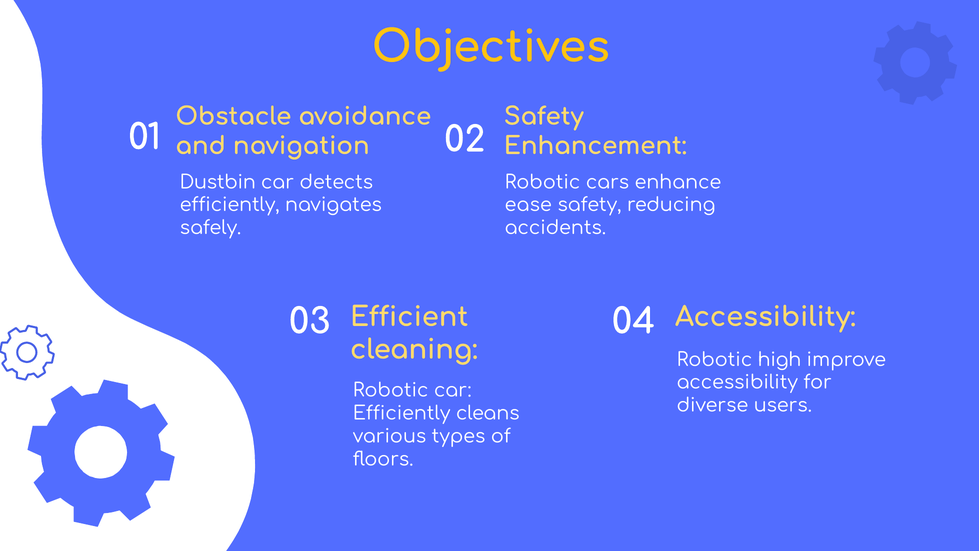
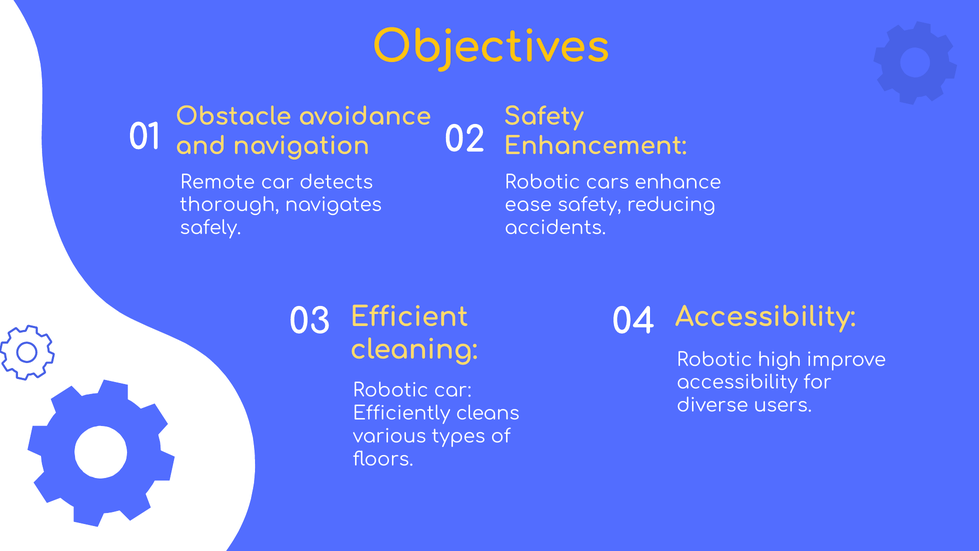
Dustbin: Dustbin -> Remote (218, 182)
efficiently: efficiently -> thorough (230, 205)
